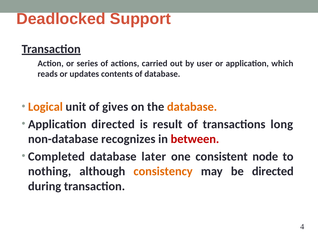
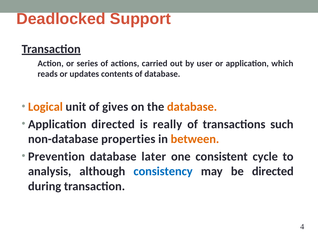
result: result -> really (167, 124)
long: long -> such (282, 124)
recognizes: recognizes -> properties (128, 139)
between colour: red -> orange (195, 139)
Completed: Completed -> Prevention (56, 156)
node: node -> cycle (265, 156)
nothing: nothing -> analysis (50, 171)
consistency colour: orange -> blue (163, 171)
